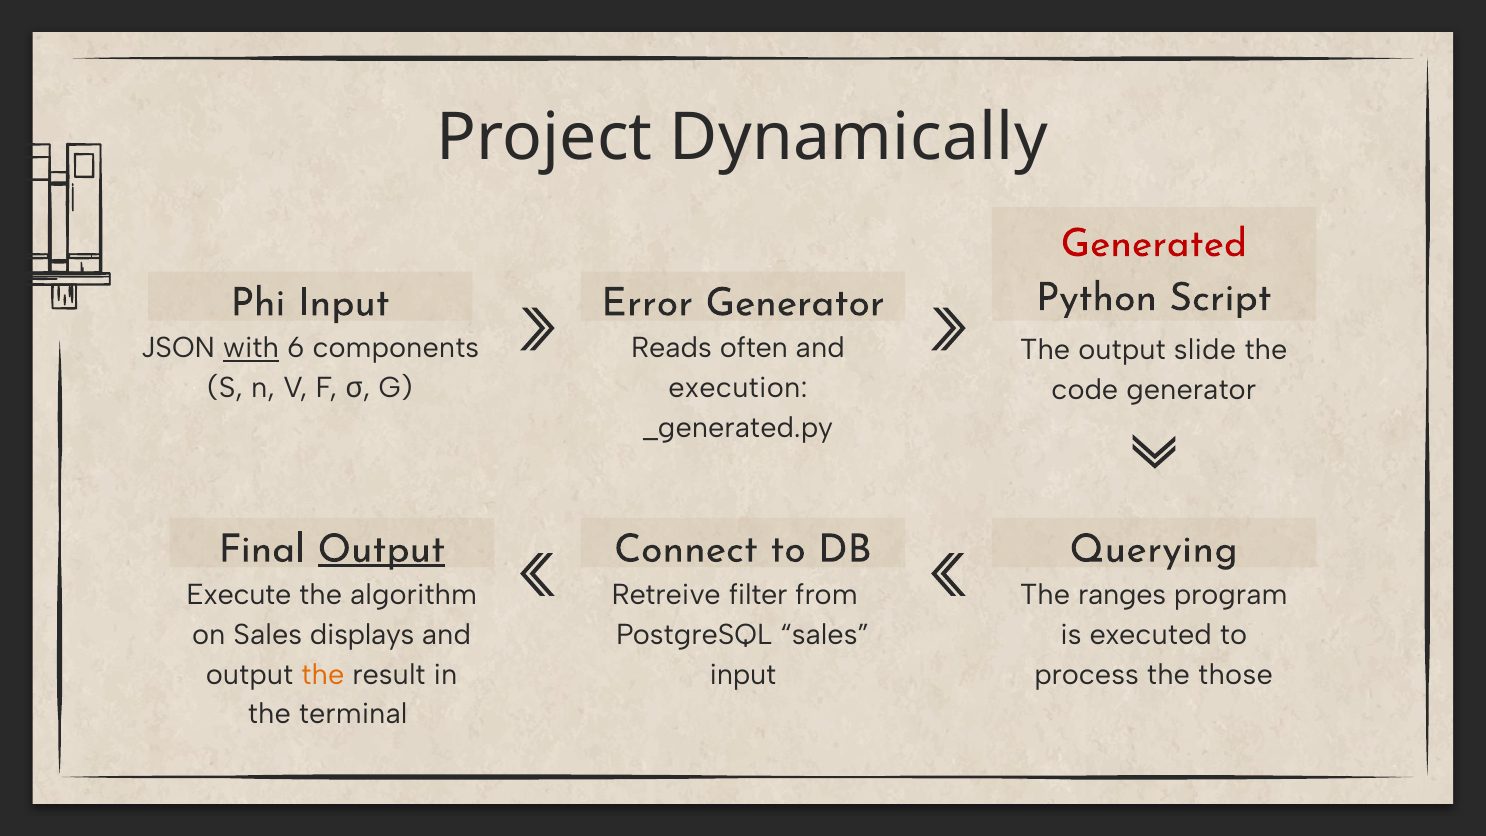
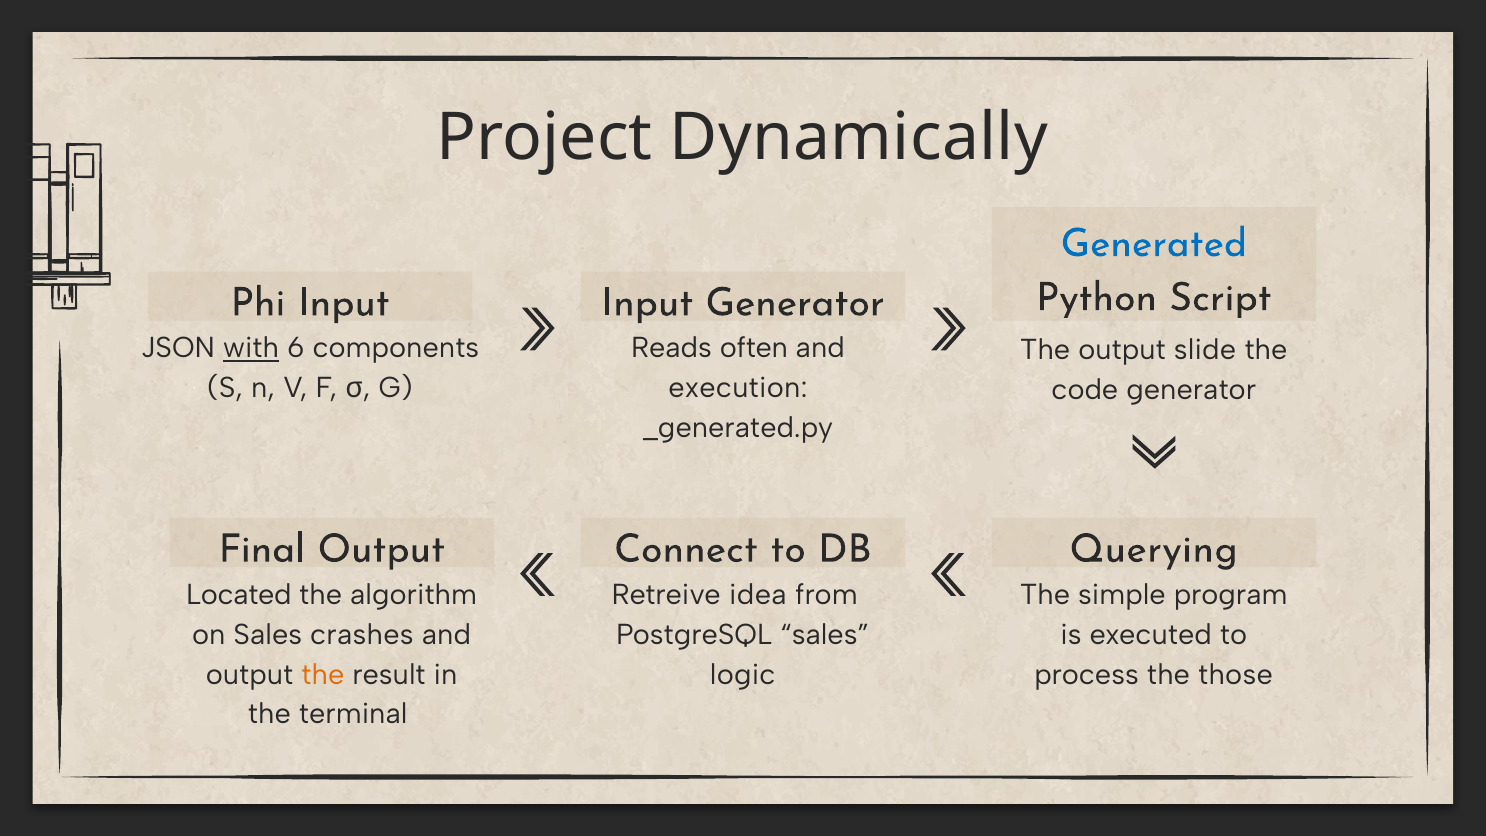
Generated colour: red -> blue (1154, 243)
Input Error: Error -> Input (647, 302)
Output underline: present -> none (381, 549)
Execute: Execute -> Located (239, 595)
filter: filter -> idea (758, 595)
ranges: ranges -> simple (1122, 595)
displays: displays -> crashes (362, 635)
input: input -> logic (743, 674)
